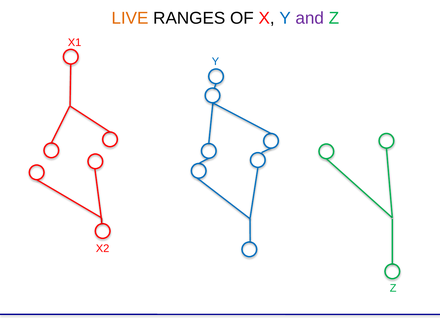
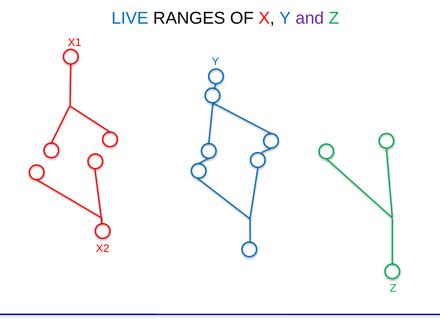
LIVE colour: orange -> blue (130, 18)
